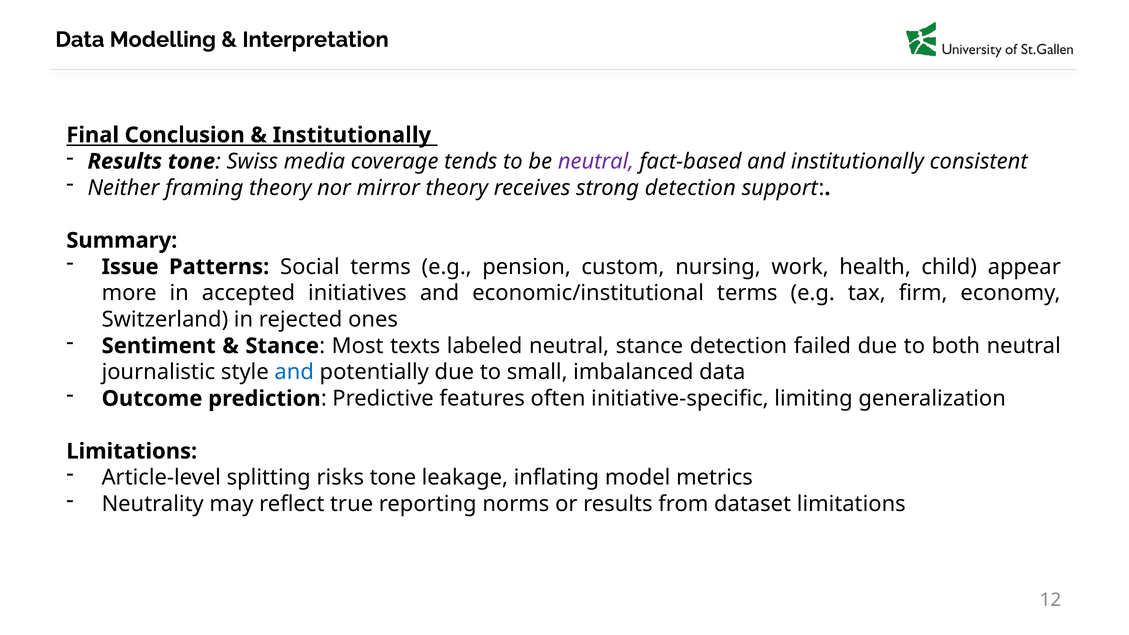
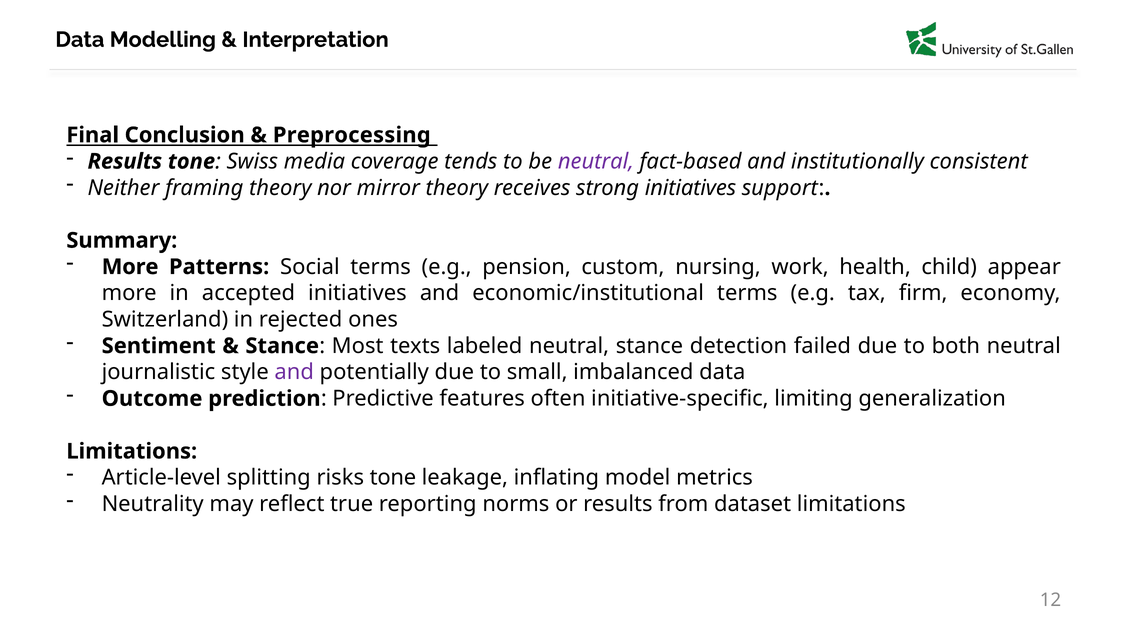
Institutionally: Institutionally -> Preprocessing (352, 135)
strong detection: detection -> initiatives (690, 188)
Issue: Issue -> More (130, 267)
and colour: blue -> purple (294, 372)
